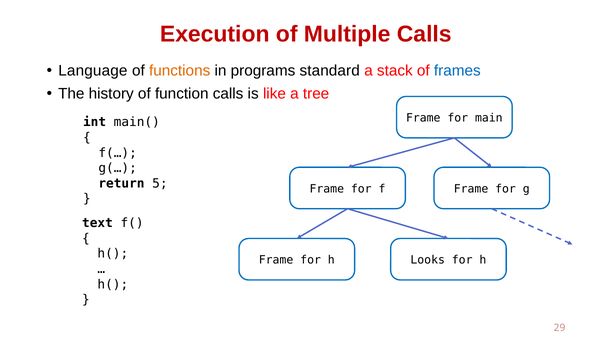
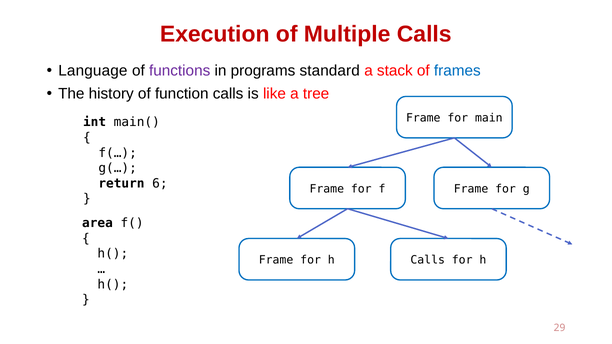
functions colour: orange -> purple (180, 71)
5: 5 -> 6 (160, 184)
text: text -> area (97, 223)
Looks: Looks -> Calls (428, 260)
